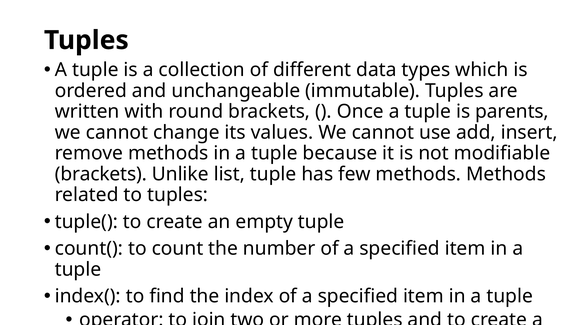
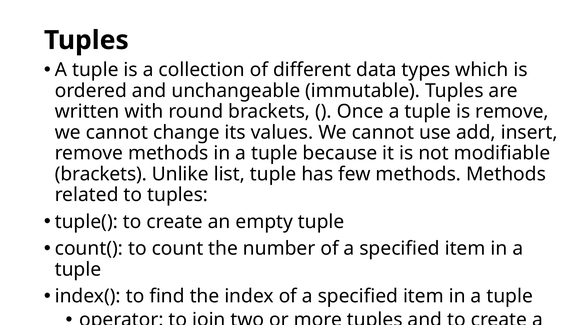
is parents: parents -> remove (512, 111)
